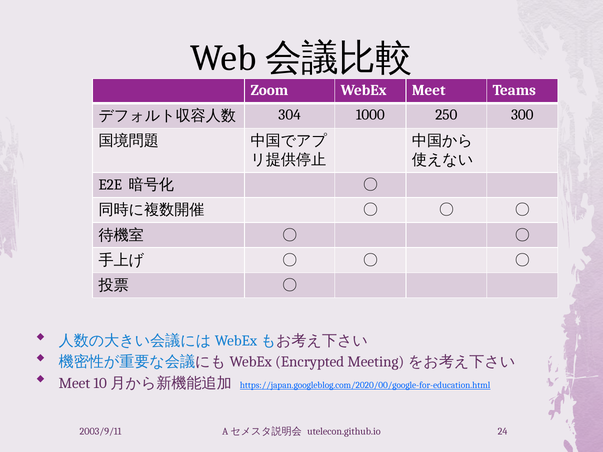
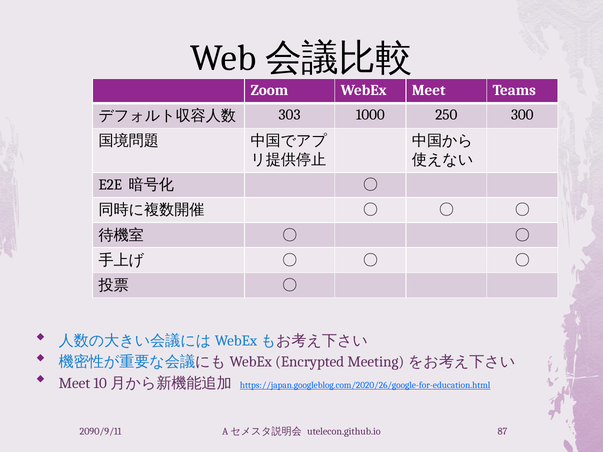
304: 304 -> 303 (290, 115)
https://japan.googleblog.com/2020/00/google-for-education.html: https://japan.googleblog.com/2020/00/google-for-education.html -> https://japan.googleblog.com/2020/26/google-for-education.html (365, 385)
2003/9/11: 2003/9/11 -> 2090/9/11 (100, 432)
24: 24 -> 87 (503, 432)
